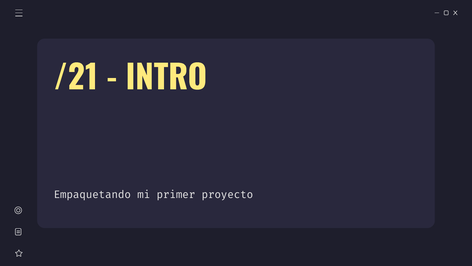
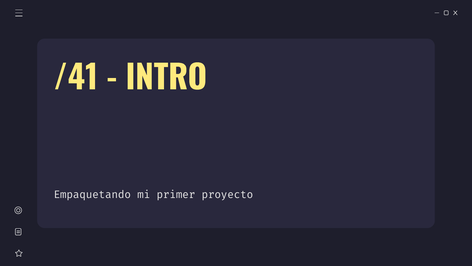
/21: /21 -> /41 (76, 78)
